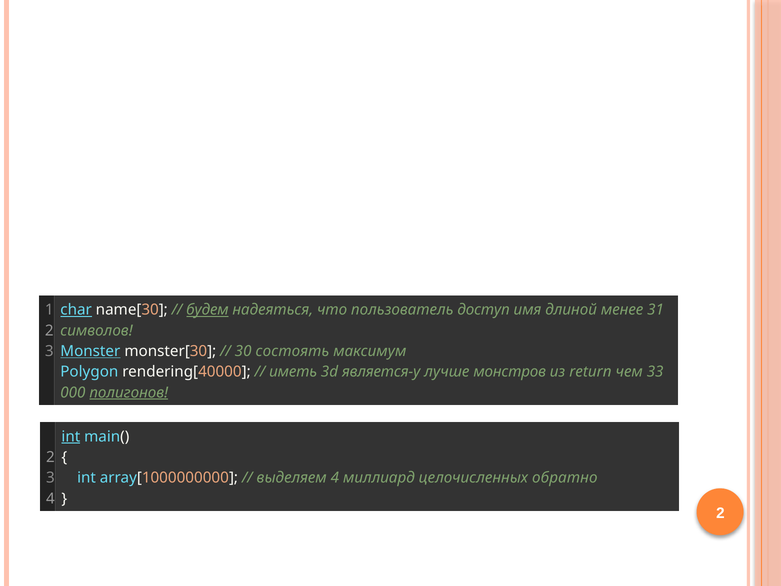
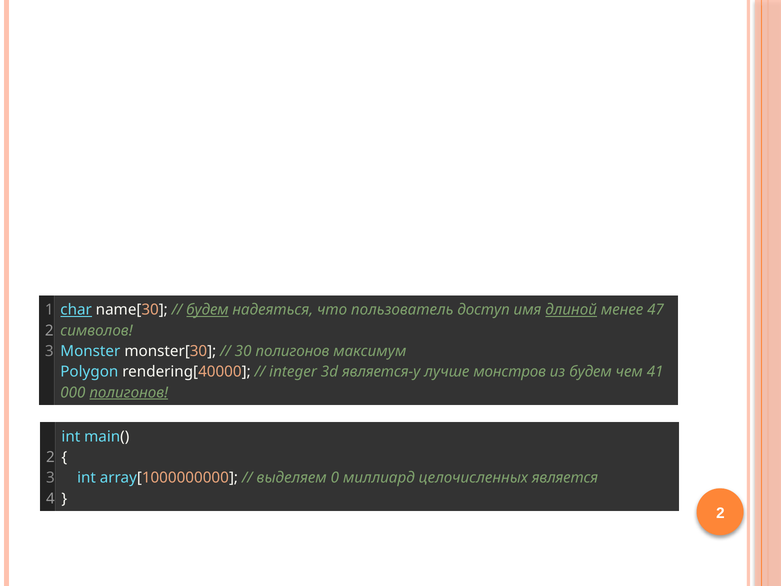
длиной underline: none -> present (571, 310)
31: 31 -> 47 (656, 310)
Monster underline: present -> none (90, 351)
30 состоять: состоять -> полигонов (293, 351)
иметь: иметь -> integer (293, 372)
из return: return -> будем (590, 372)
33: 33 -> 41 (655, 372)
int underline: present -> none (71, 436)
выделяем 4: 4 -> 0 (335, 478)
обратно: обратно -> является (565, 478)
